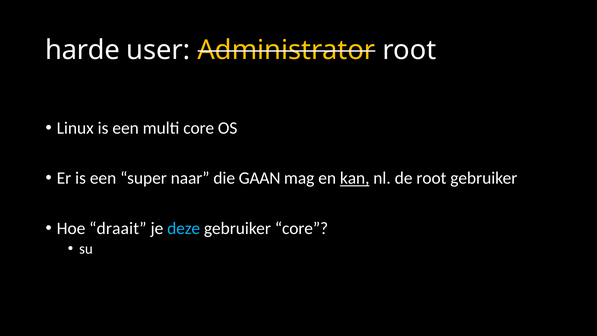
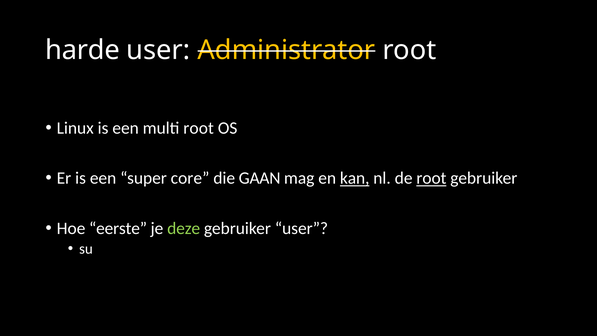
multi core: core -> root (199, 128)
naar: naar -> core (190, 178)
root underline: none -> present (431, 178)
draait: draait -> eerste (118, 228)
deze colour: light blue -> light green (184, 228)
gebruiker core: core -> user (301, 228)
